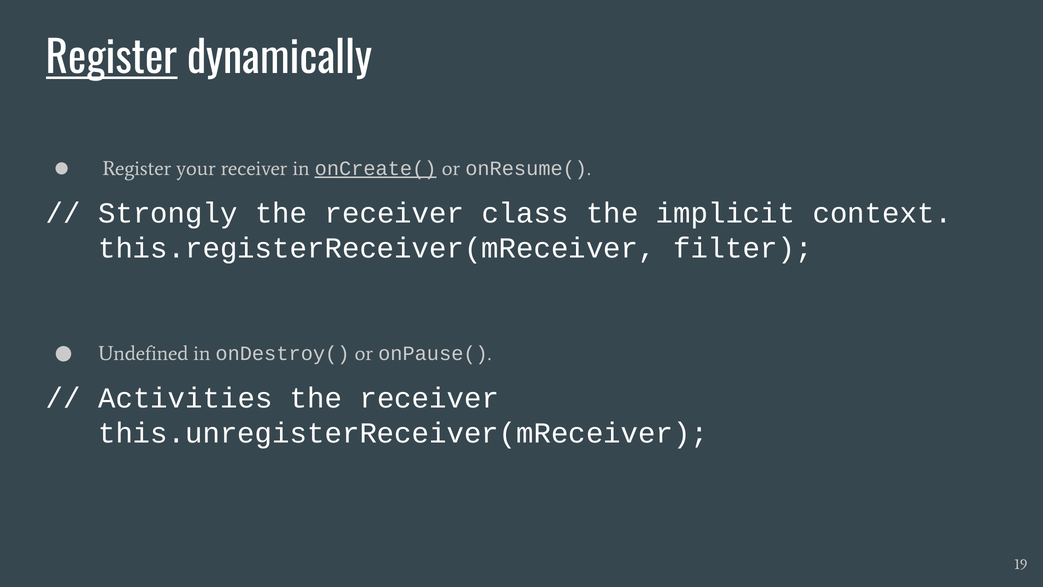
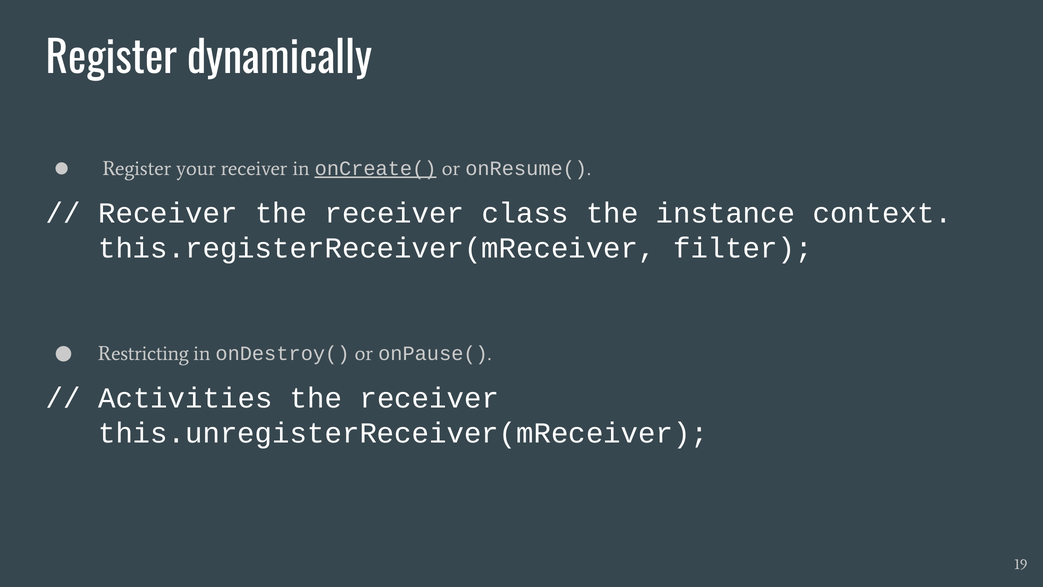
Register underline: present -> none (112, 59)
Strongly: Strongly -> Receiver (168, 213)
implicit: implicit -> instance (726, 213)
Undefined: Undefined -> Restricting (143, 353)
